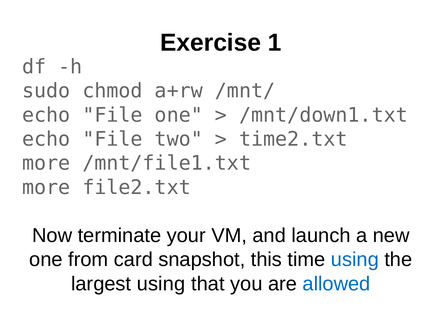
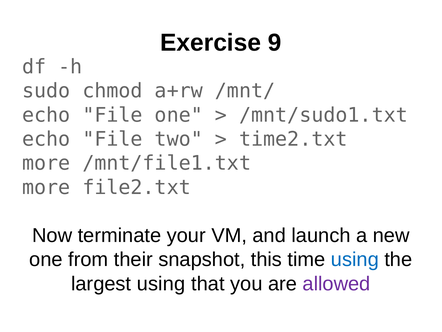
1: 1 -> 9 (275, 43)
/mnt/down1.txt: /mnt/down1.txt -> /mnt/sudo1.txt (323, 115)
card: card -> their (133, 259)
allowed colour: blue -> purple (337, 283)
